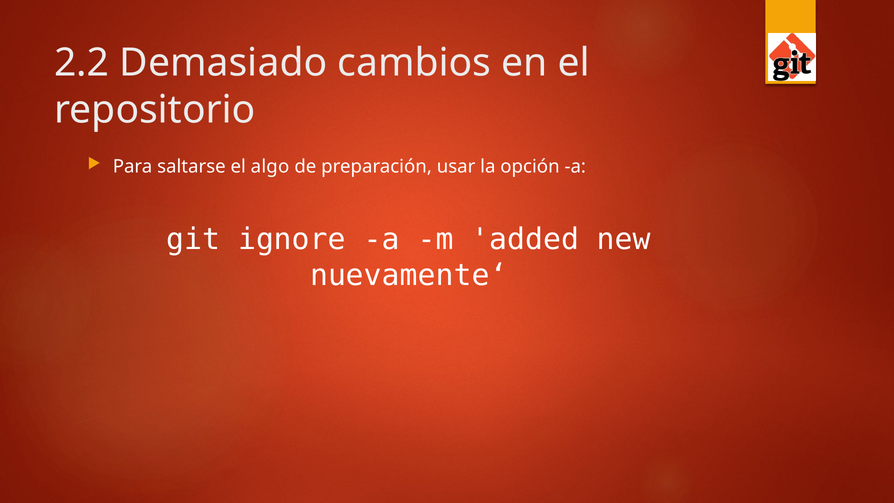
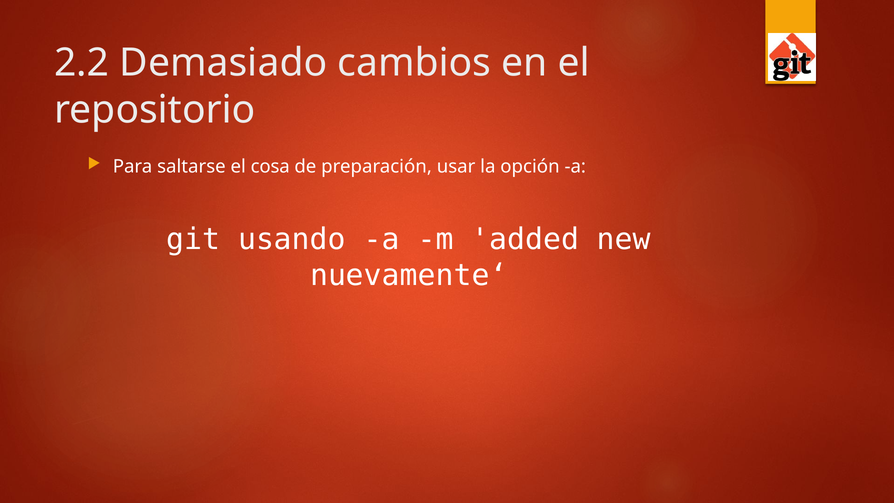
algo: algo -> cosa (270, 166)
ignore: ignore -> usando (292, 240)
